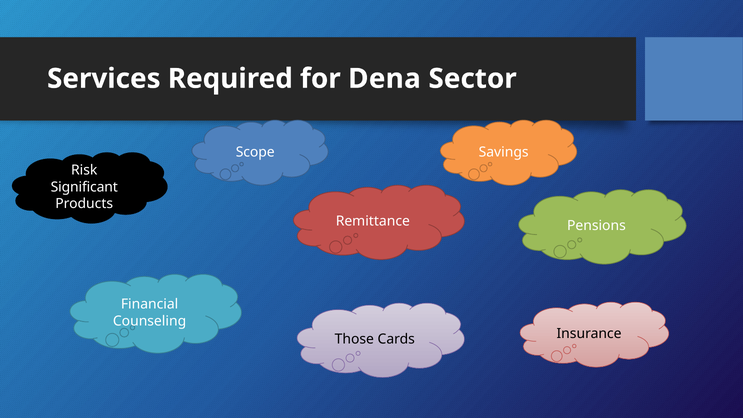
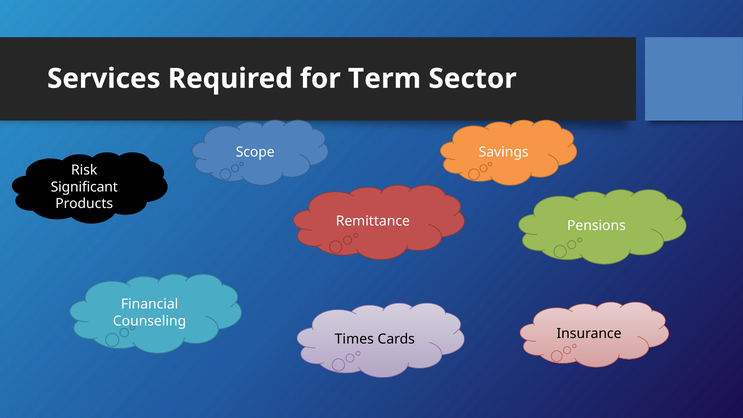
Dena: Dena -> Term (384, 79)
Those: Those -> Times (354, 339)
